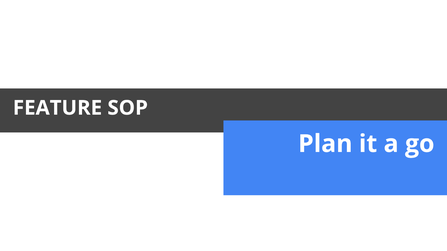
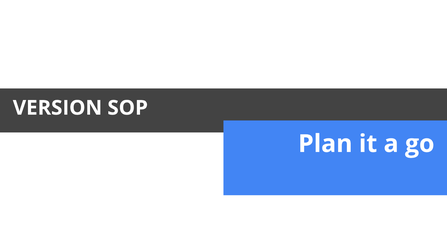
FEATURE: FEATURE -> VERSION (57, 108)
